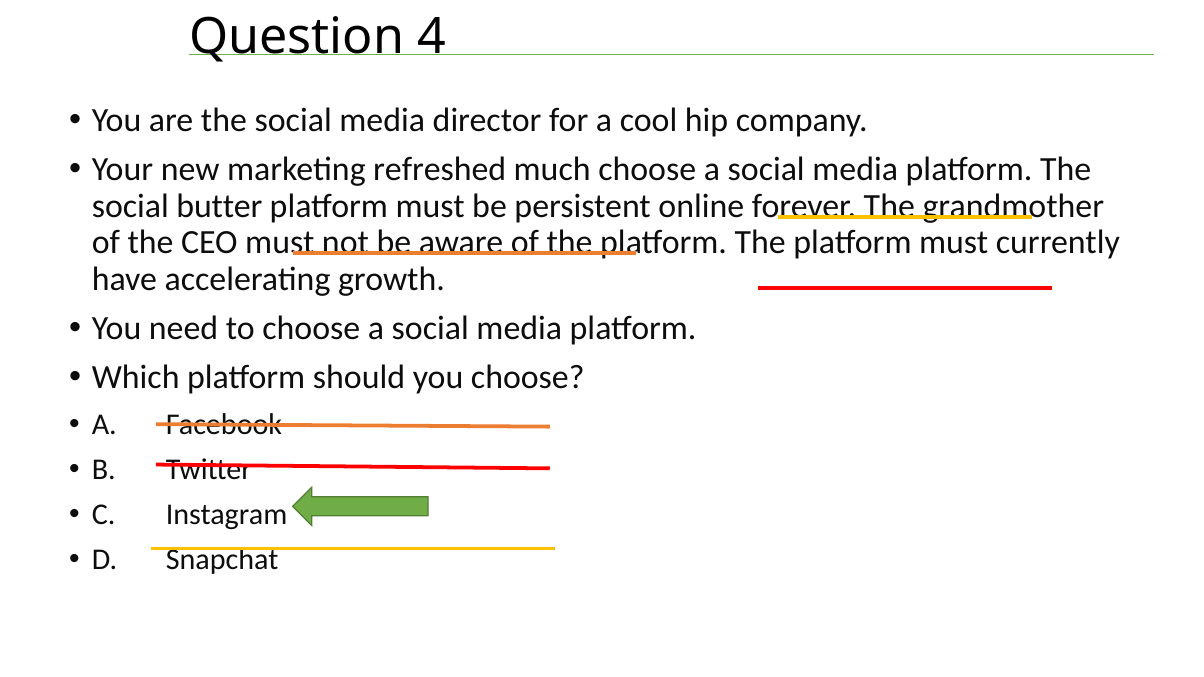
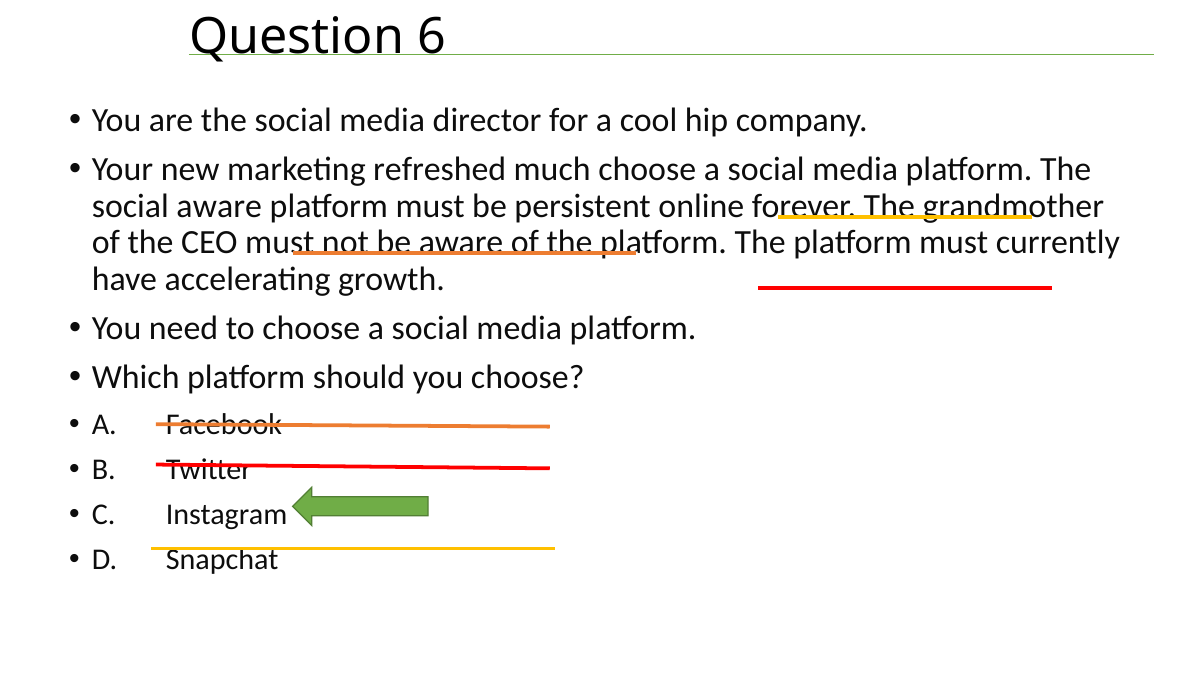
4: 4 -> 6 (432, 37)
social butter: butter -> aware (219, 206)
